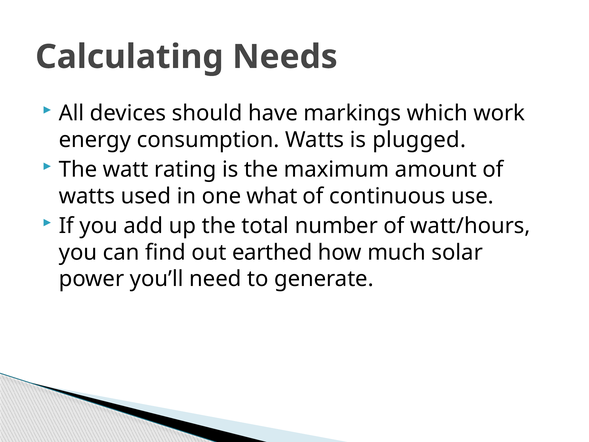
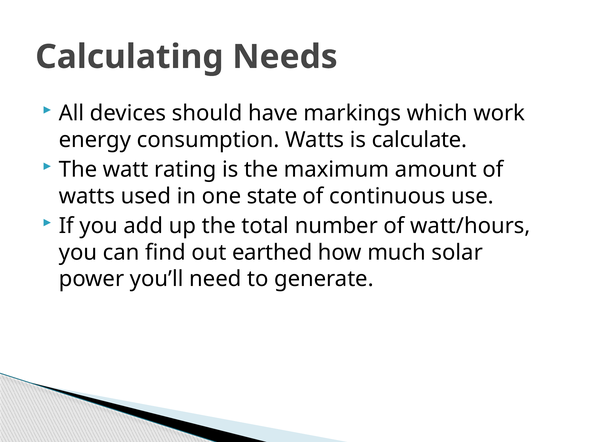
plugged: plugged -> calculate (419, 140)
what: what -> state (272, 196)
